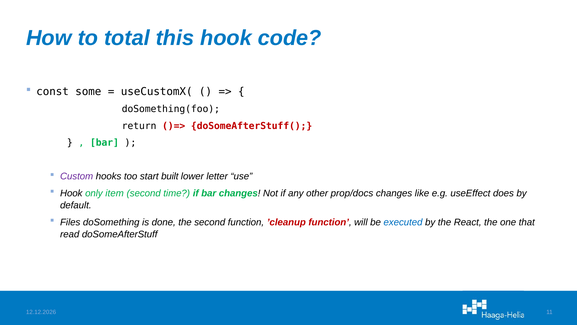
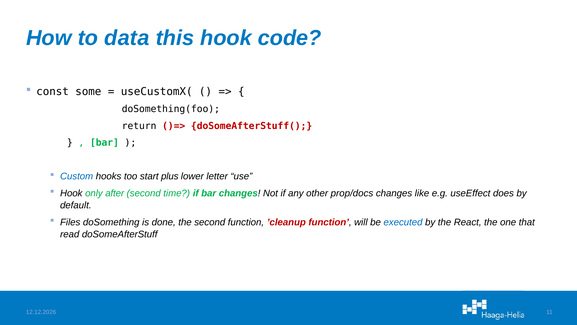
total: total -> data (127, 38)
Custom colour: purple -> blue (77, 176)
built: built -> plus (170, 176)
item: item -> after (115, 193)
